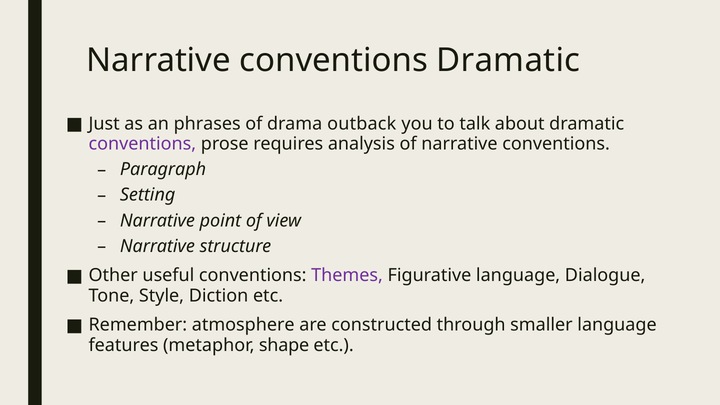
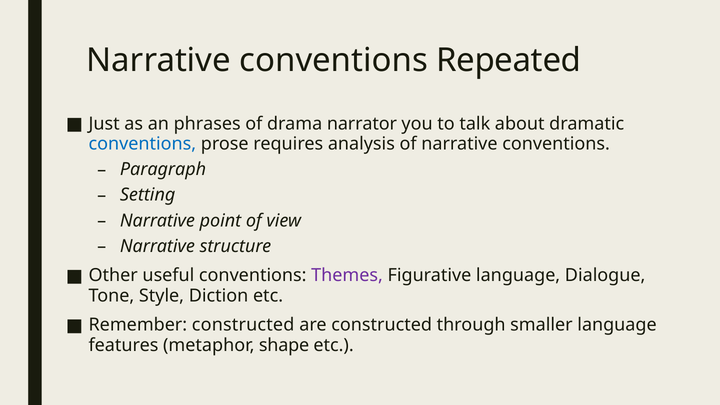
conventions Dramatic: Dramatic -> Repeated (509, 61)
outback: outback -> narrator (362, 124)
conventions colour: purple -> blue (142, 144)
Remember atmosphere: atmosphere -> constructed (243, 325)
